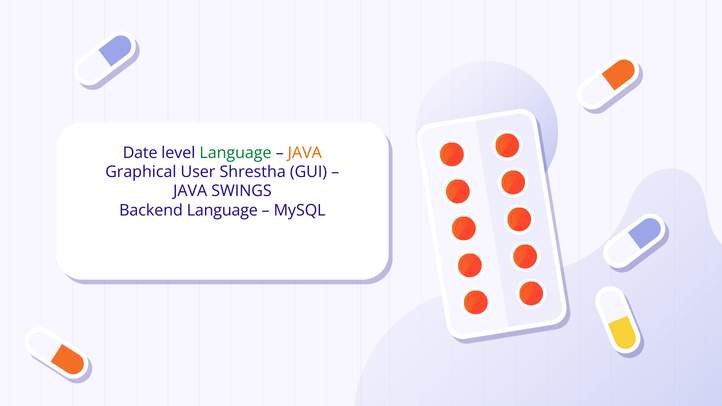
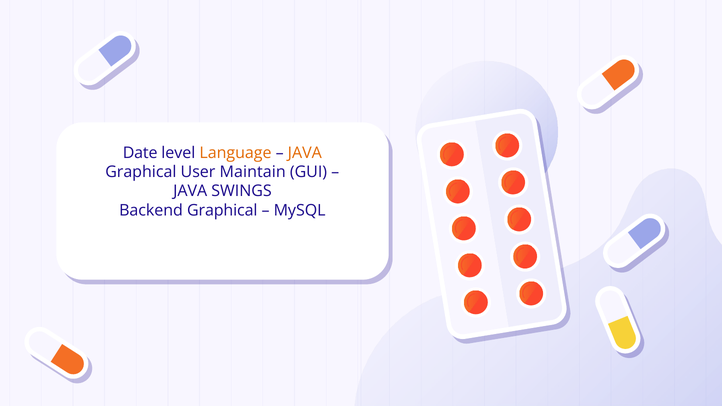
Language colour: green -> orange (235, 153)
Shrestha: Shrestha -> Maintain (253, 172)
Backend Language: Language -> Graphical (222, 211)
